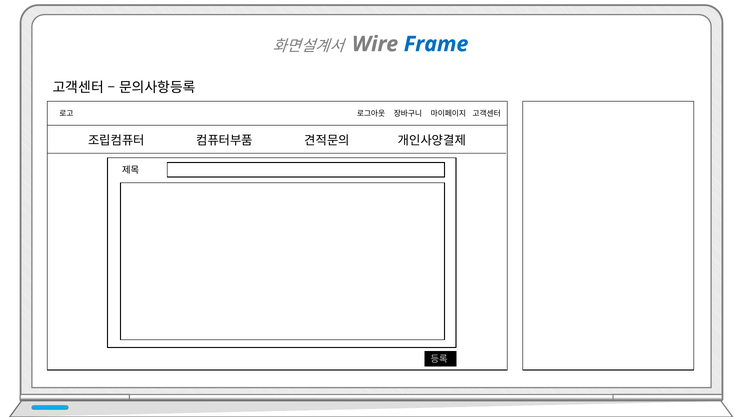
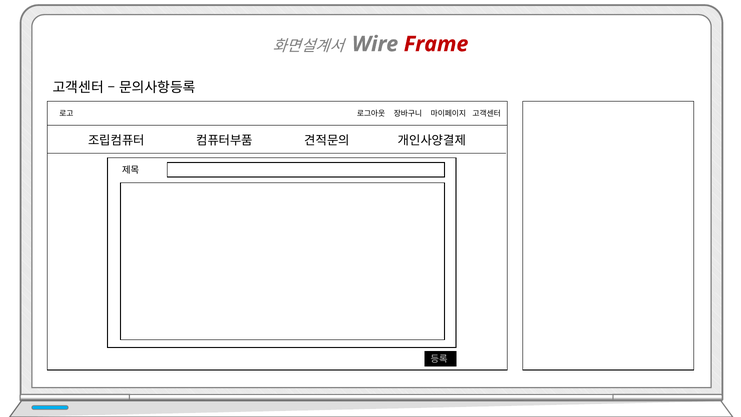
Frame colour: blue -> red (436, 44)
